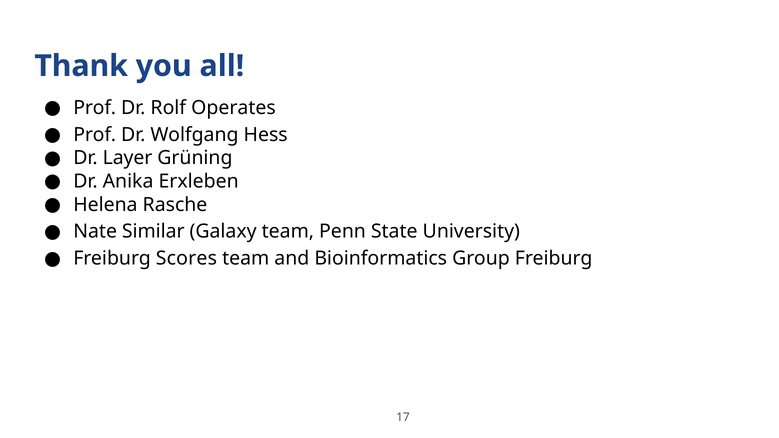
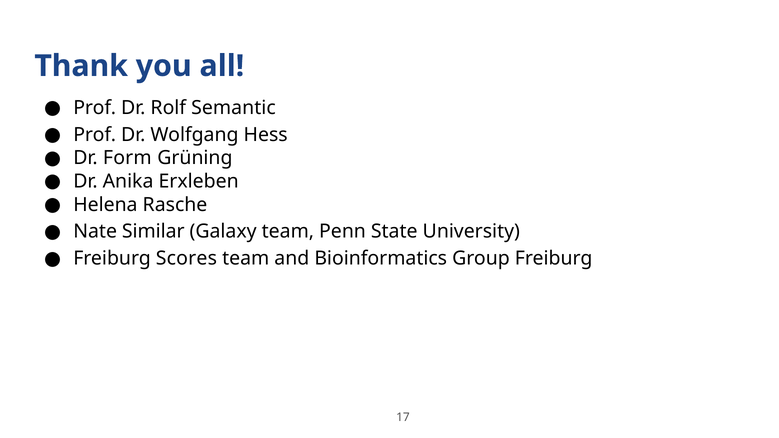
Operates: Operates -> Semantic (233, 108)
Layer: Layer -> Form (127, 158)
